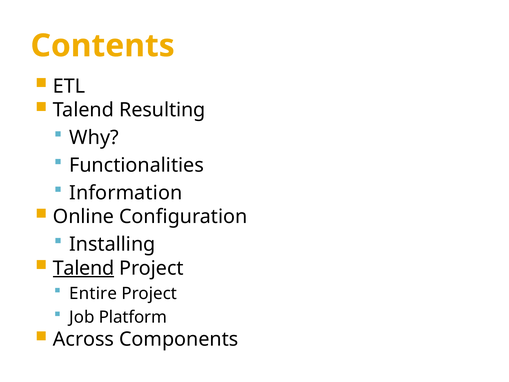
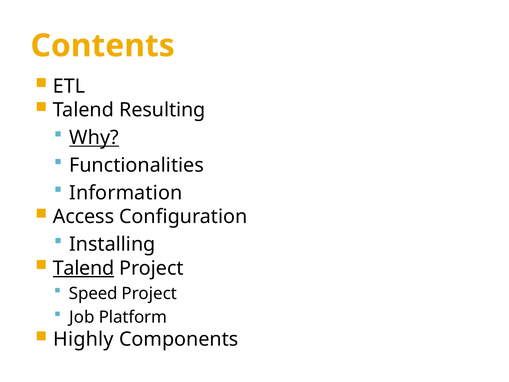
Why underline: none -> present (94, 138)
Online: Online -> Access (84, 217)
Entire: Entire -> Speed (93, 293)
Across: Across -> Highly (83, 339)
